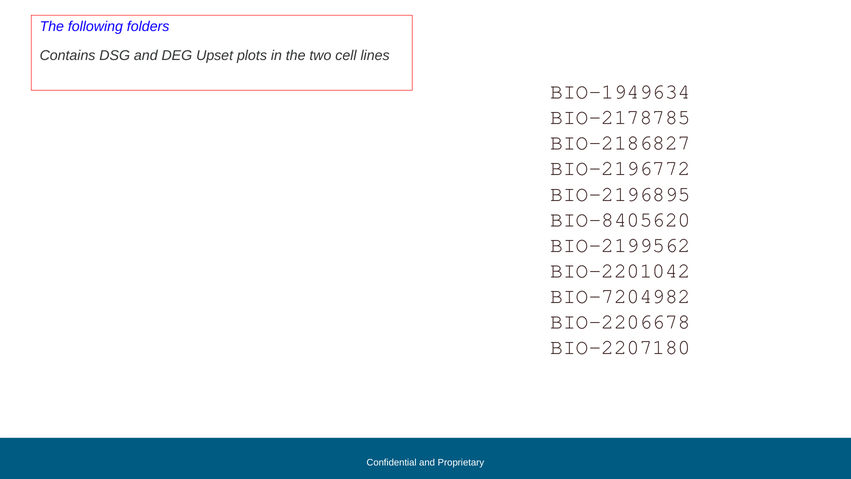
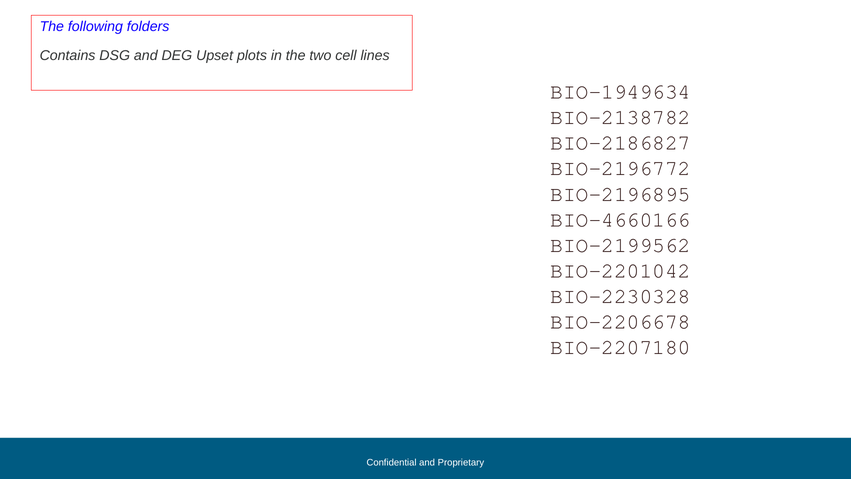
BIO-2178785: BIO-2178785 -> BIO-2138782 (620, 117)
BIO-8405620: BIO-8405620 -> BIO-4660166 (620, 219)
BIO-7204982: BIO-7204982 -> BIO-2230328 (620, 296)
